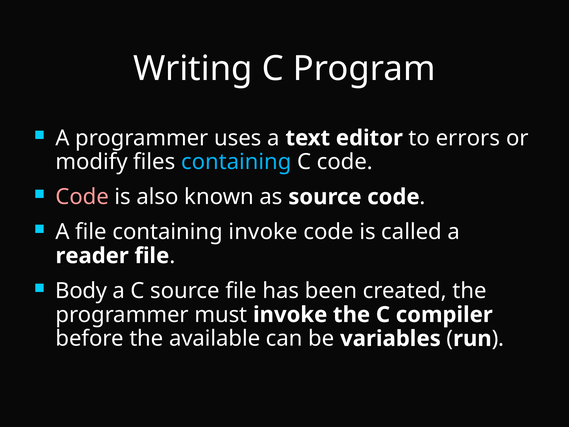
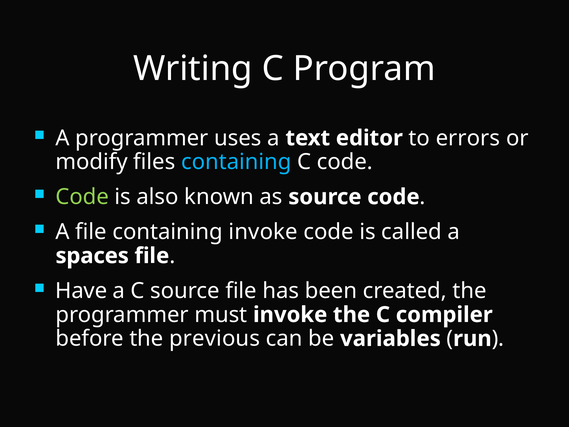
Code colour: pink -> light green (82, 197)
reader: reader -> spaces (92, 256)
Body: Body -> Have (81, 291)
available: available -> previous (215, 338)
